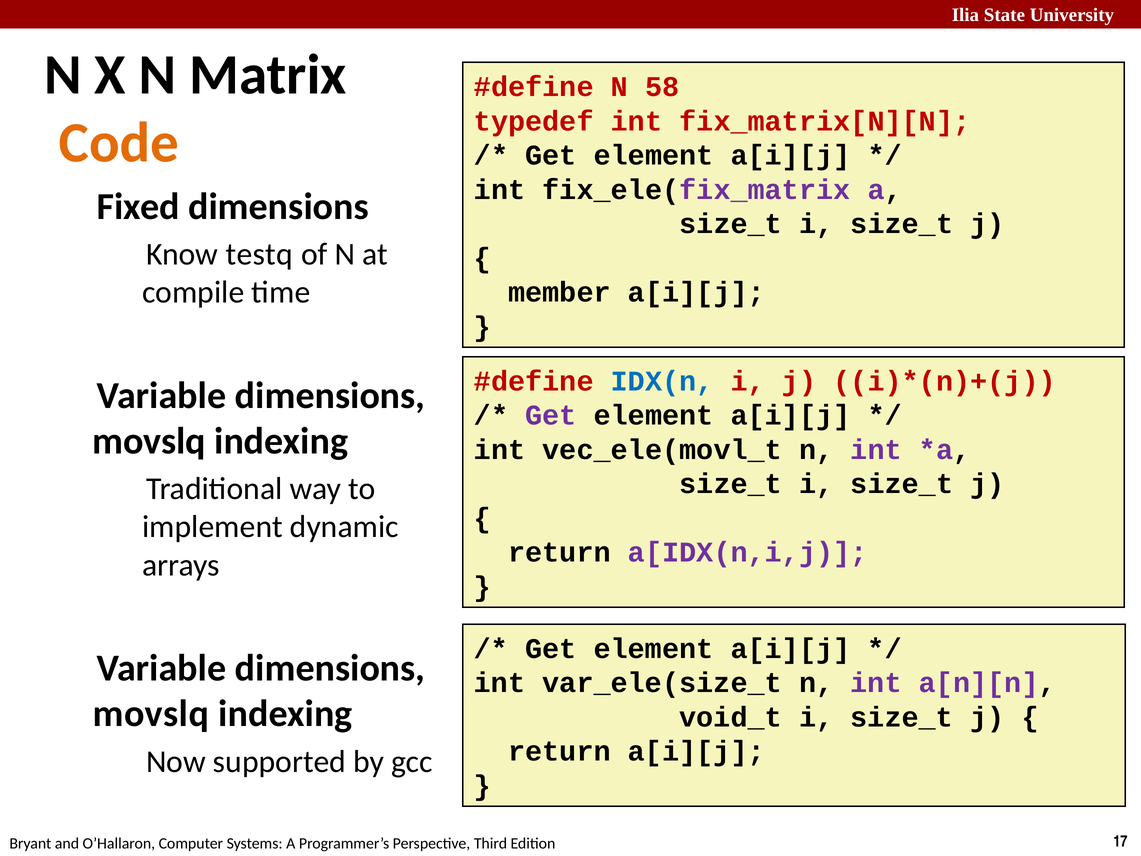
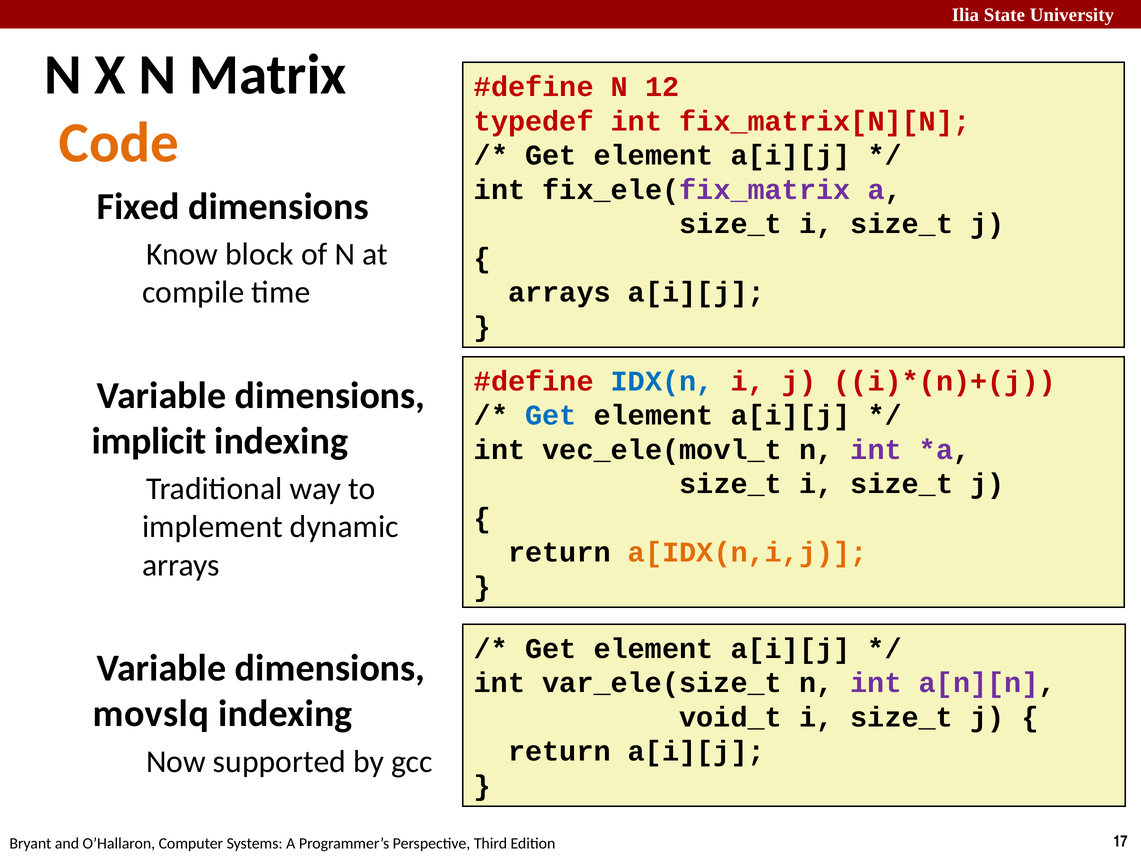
58: 58 -> 12 (662, 87)
testq: testq -> block (260, 254)
member: member -> arrays (559, 292)
Get colour: purple -> blue (551, 415)
movslq: movslq -> implicit (149, 441)
a[IDX(n,i,j colour: purple -> orange (748, 552)
